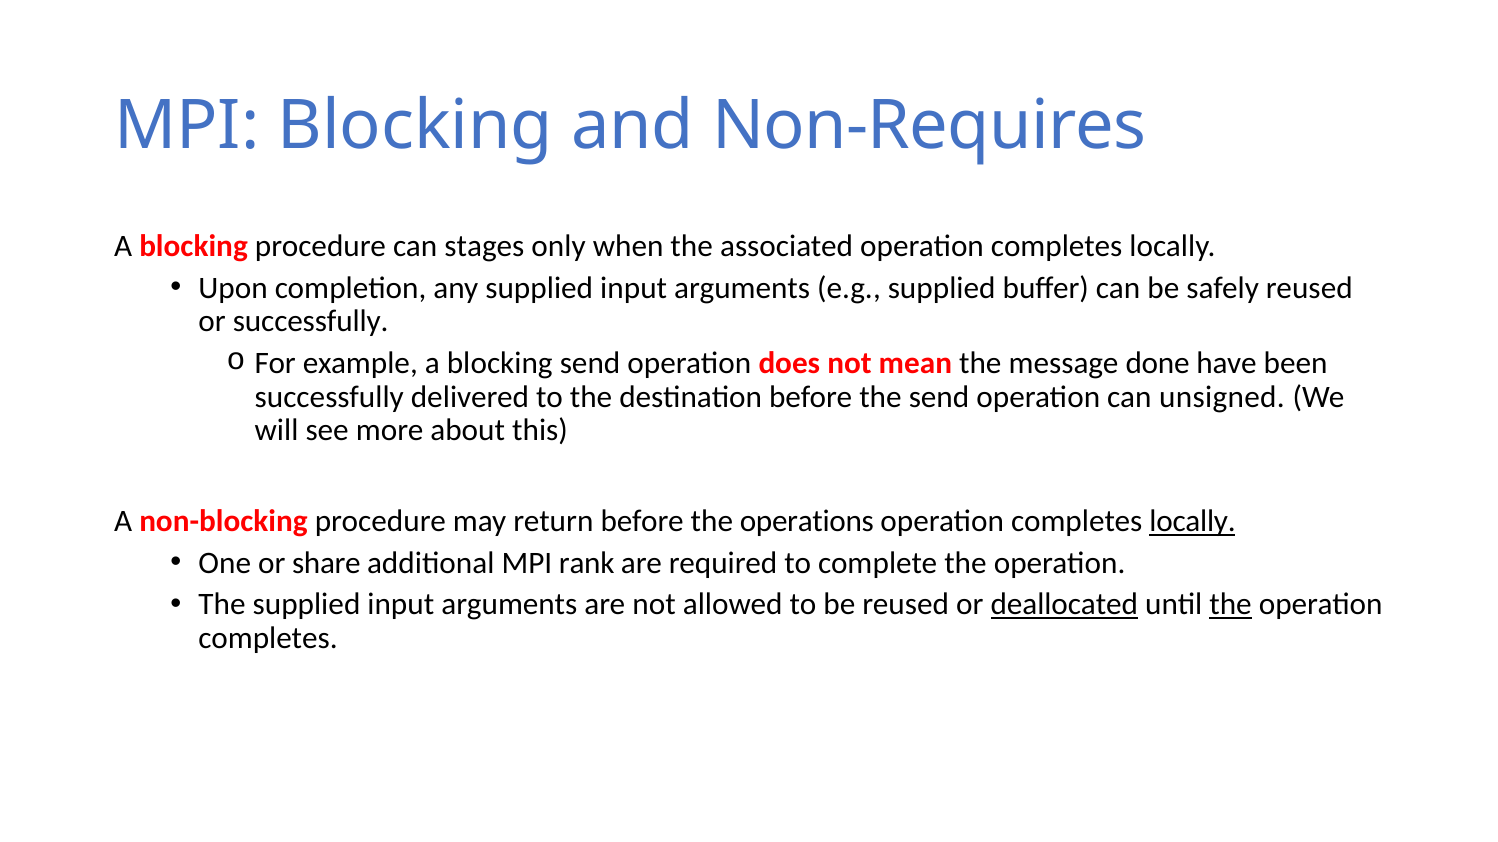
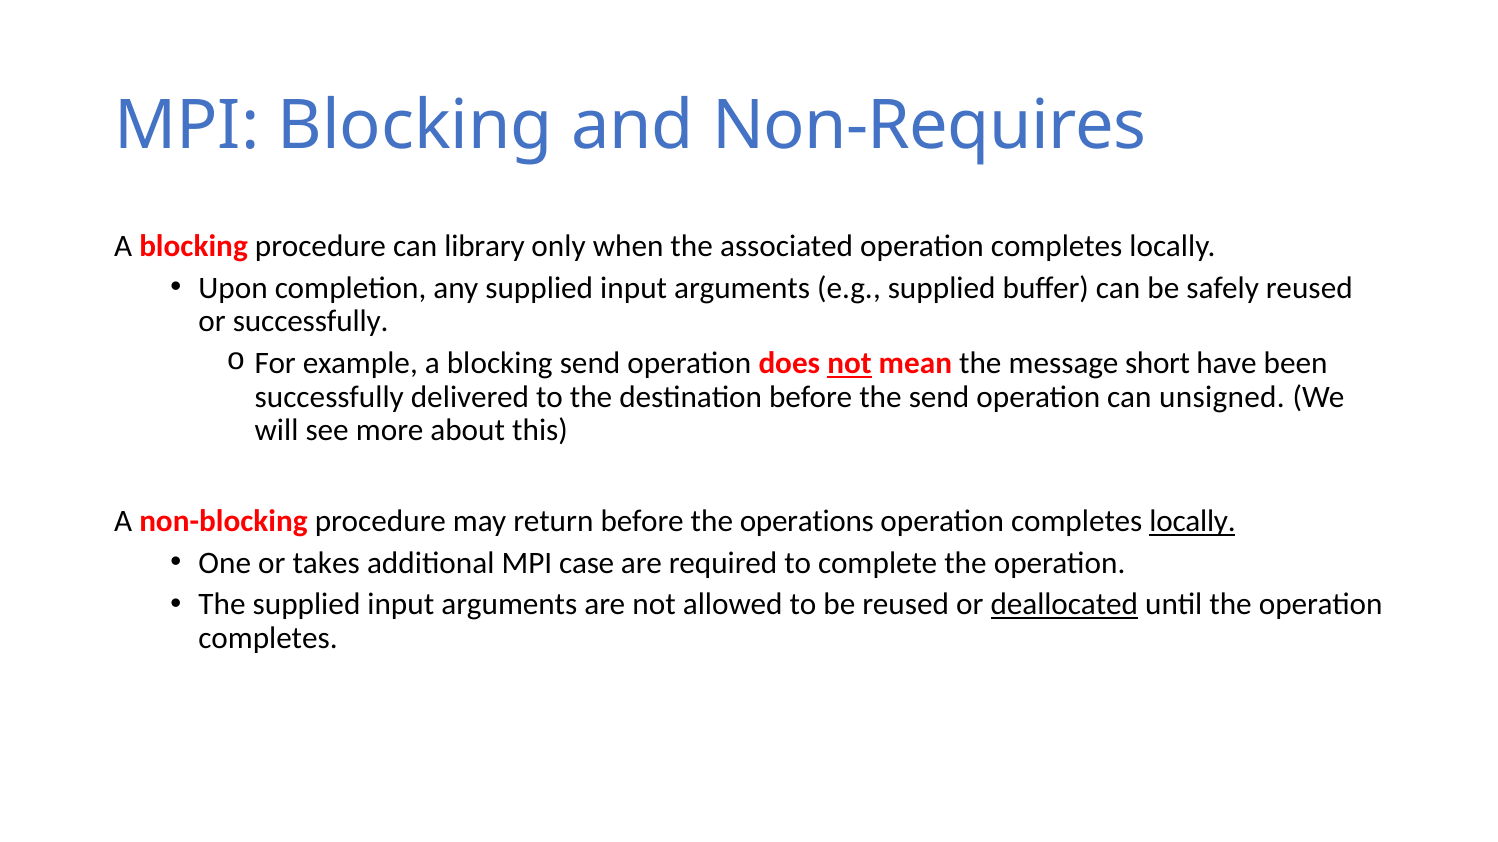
stages: stages -> library (485, 247)
not underline: none -> present (849, 363)
done: done -> short (1158, 363)
share: share -> takes (326, 563)
rank: rank -> case (587, 563)
the underline: present -> none (1231, 605)
